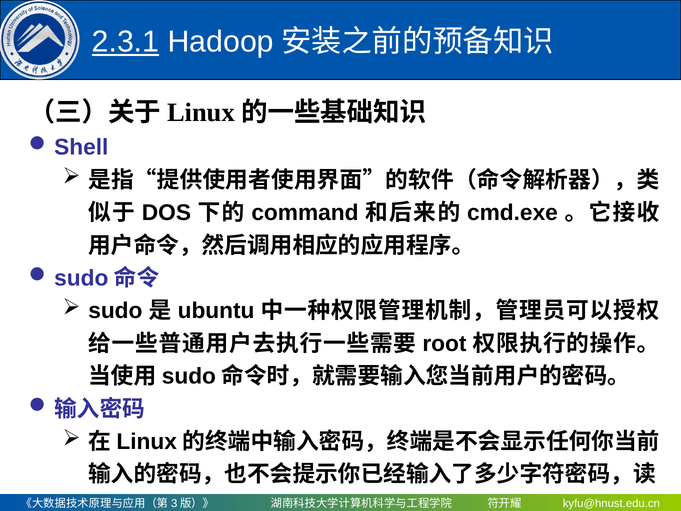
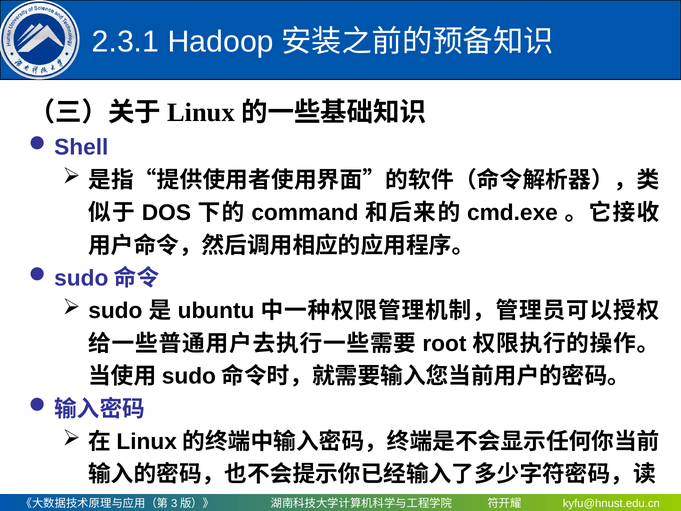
2.3.1 underline: present -> none (126, 42)
